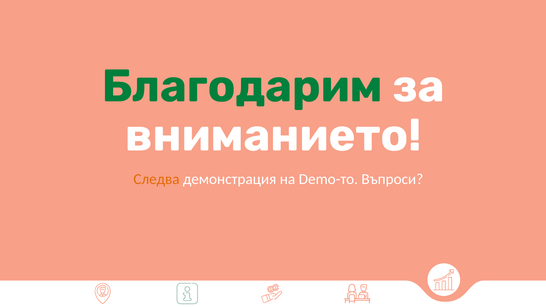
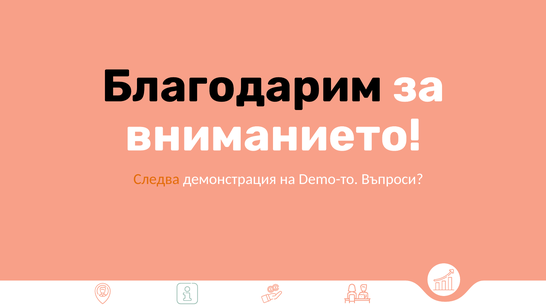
Благодарим colour: green -> black (242, 86)
